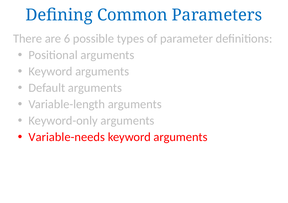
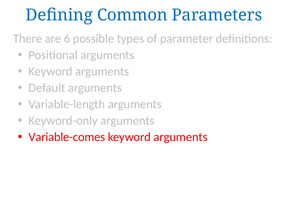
Variable-needs: Variable-needs -> Variable-comes (67, 137)
